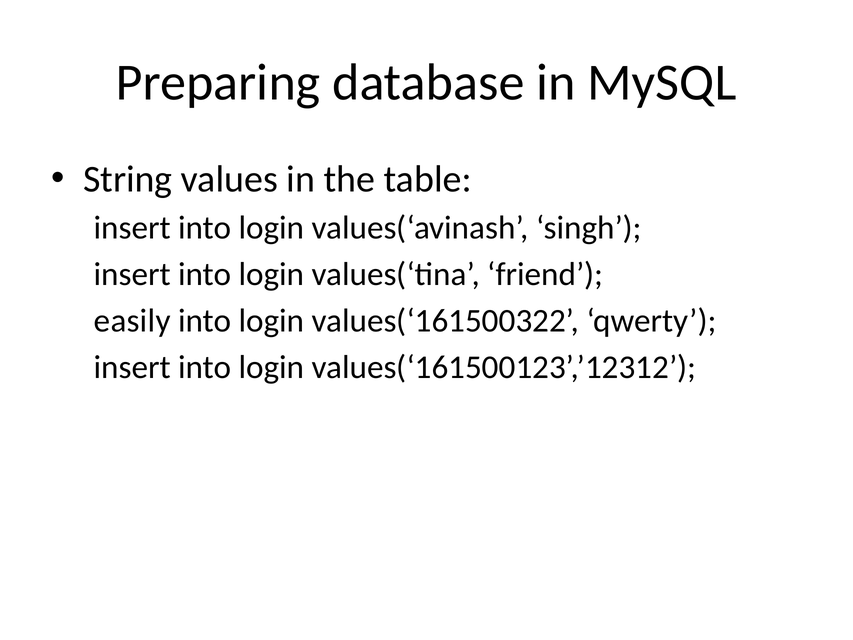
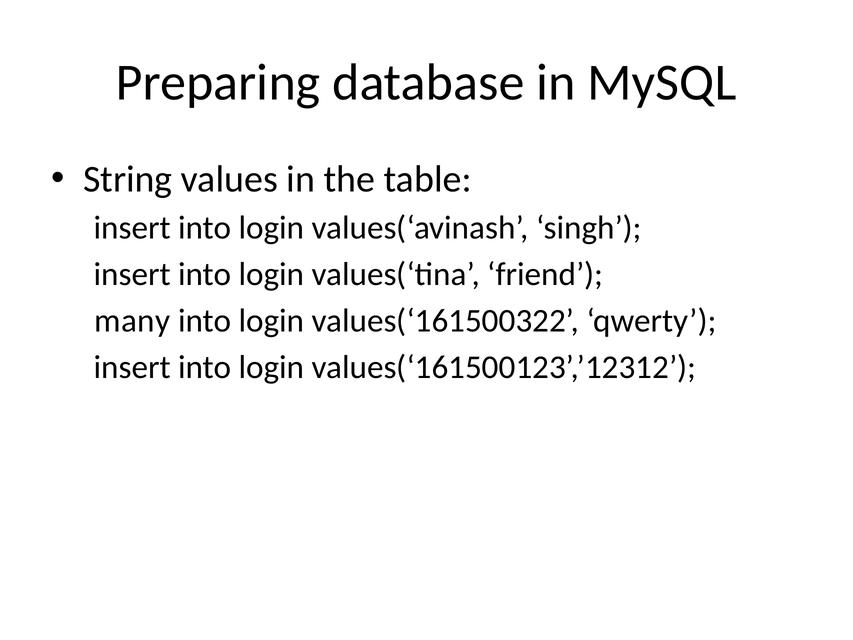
easily: easily -> many (132, 321)
